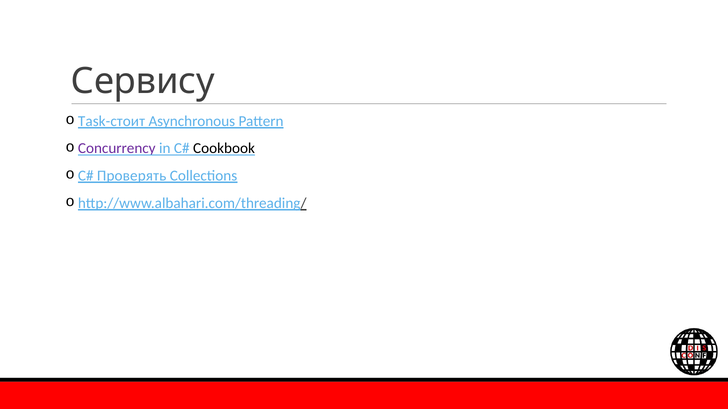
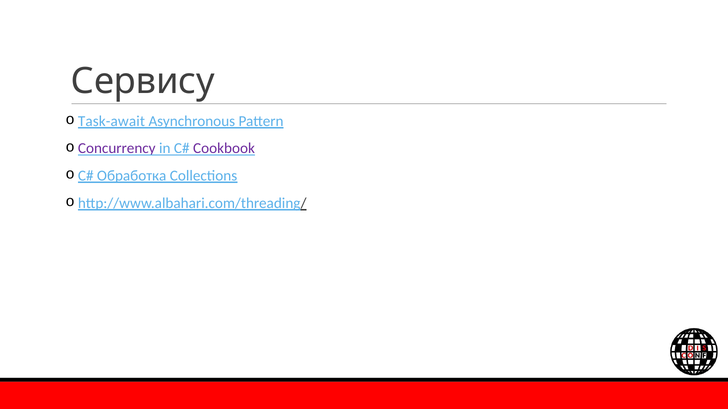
Task-стоит: Task-стоит -> Task-await (111, 121)
Cookbook colour: black -> purple (224, 149)
Проверять: Проверять -> Обработка (132, 176)
